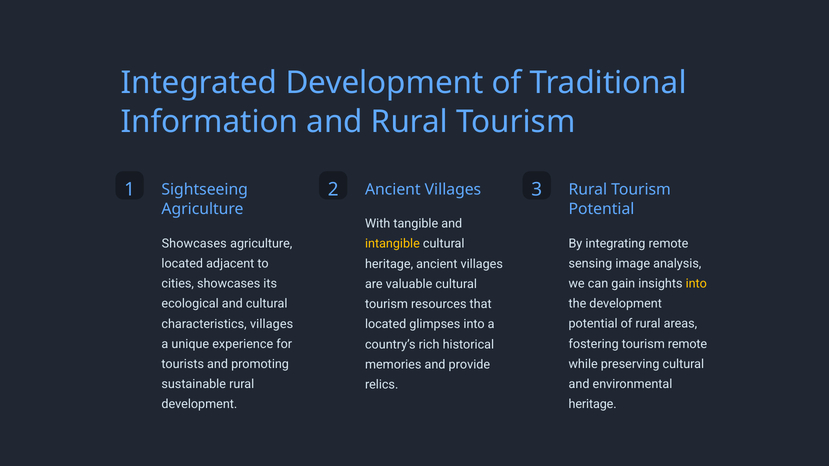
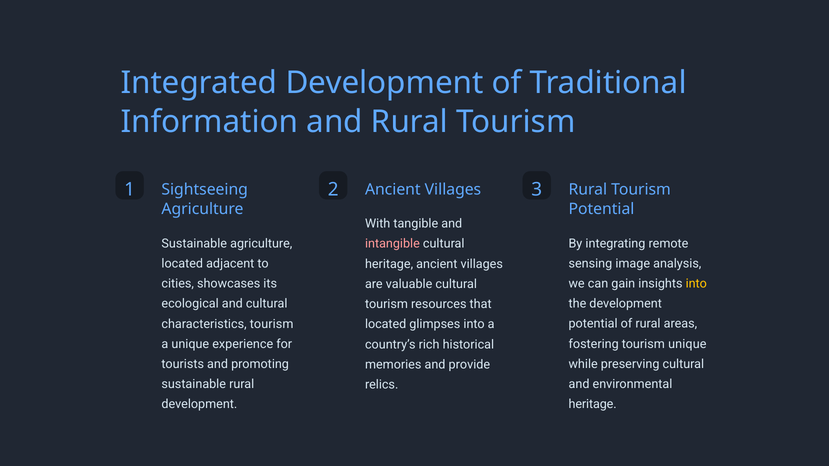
Showcases: Showcases -> Sustainable (194, 244)
intangible colour: yellow -> pink (392, 244)
characteristics villages: villages -> tourism (272, 324)
tourism remote: remote -> unique (687, 344)
